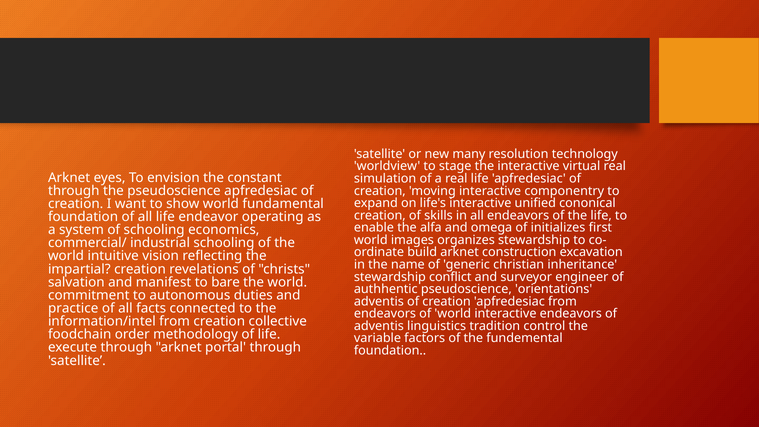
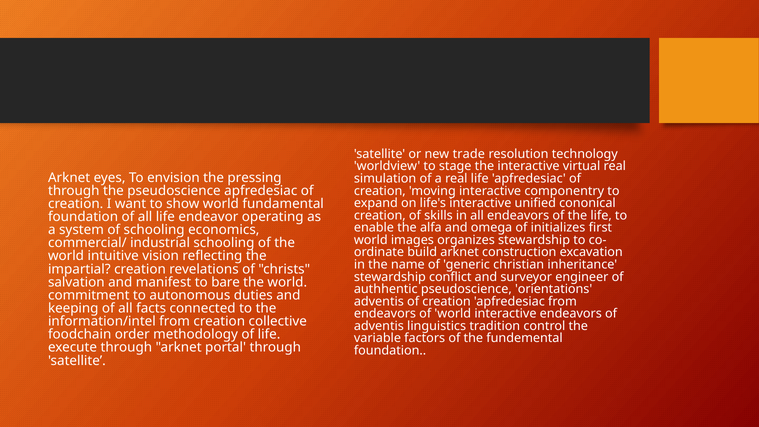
many: many -> trade (469, 154)
constant: constant -> pressing (255, 178)
practice: practice -> keeping (73, 308)
